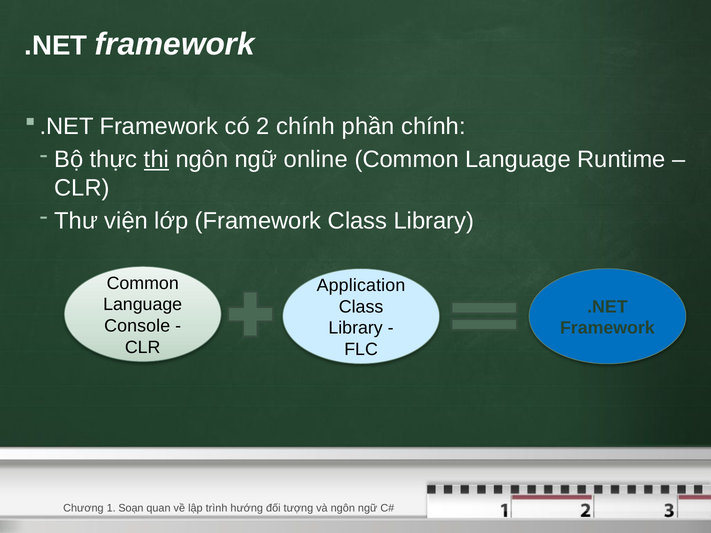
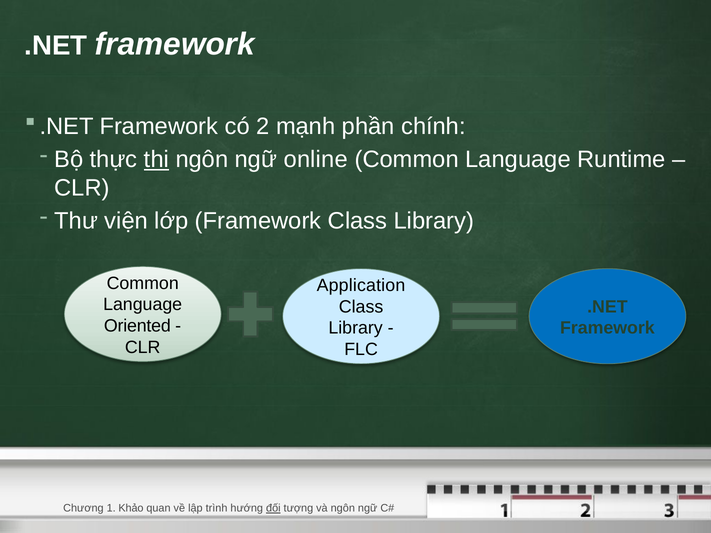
2 chính: chính -> mạnh (306, 126)
Console: Console -> Oriented (137, 326)
Soạn: Soạn -> Khảo (131, 509)
đối underline: none -> present (273, 509)
